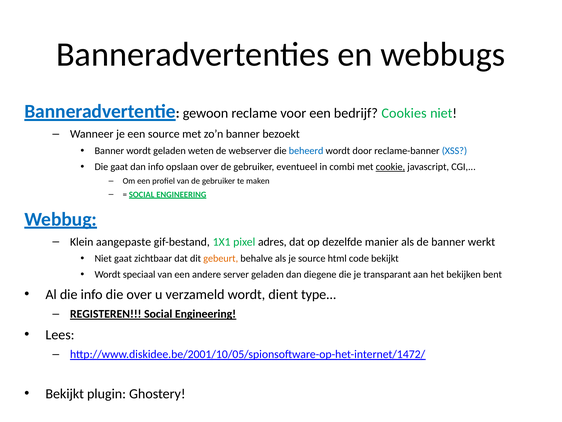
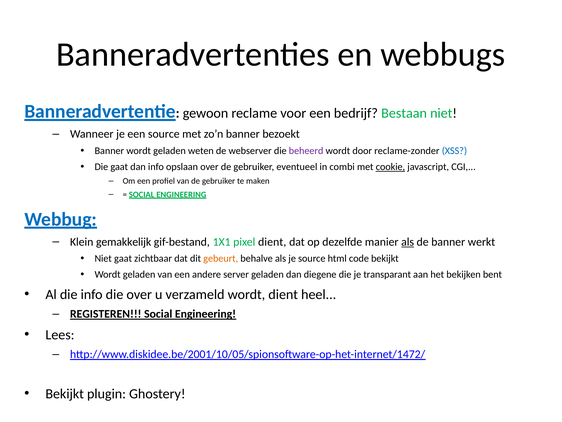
Cookies: Cookies -> Bestaan (404, 113)
beheerd colour: blue -> purple (306, 151)
reclame-banner: reclame-banner -> reclame-zonder (407, 151)
aangepaste: aangepaste -> gemakkelijk (124, 242)
pixel adres: adres -> dient (272, 242)
als underline: none -> present (408, 242)
speciaal: speciaal -> geladen (139, 274)
type: type -> heel (319, 294)
